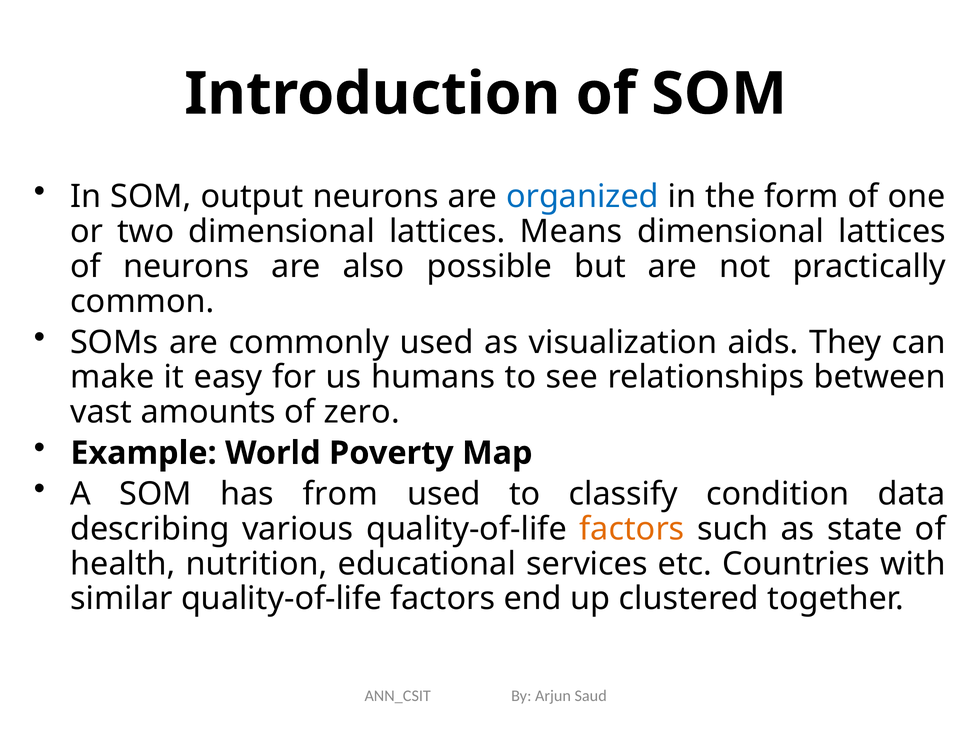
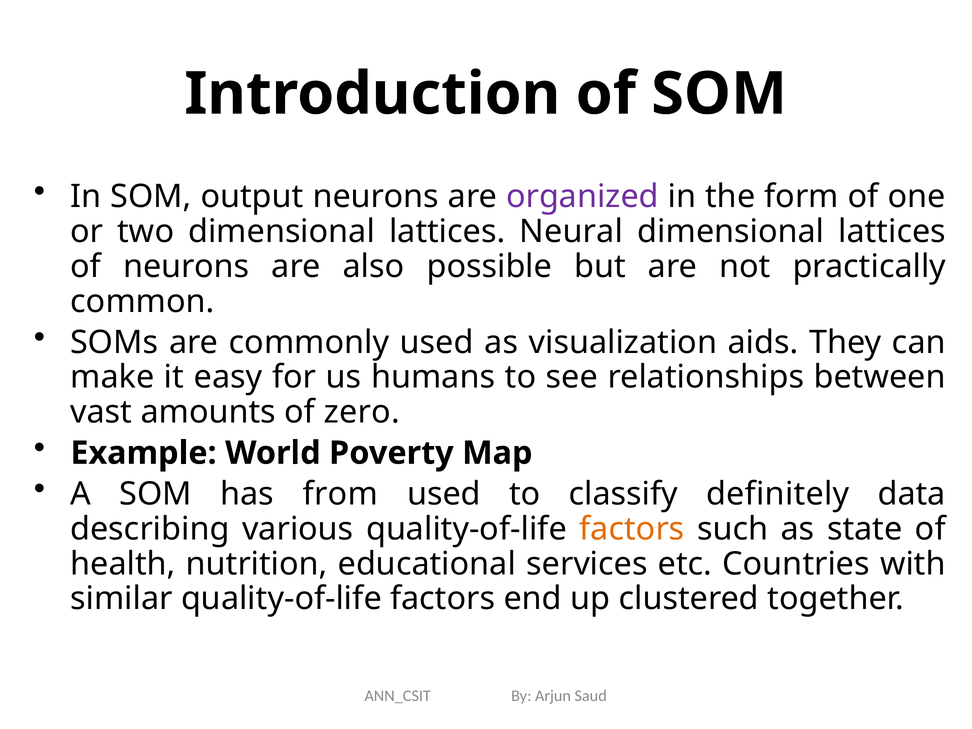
organized colour: blue -> purple (582, 197)
Means: Means -> Neural (571, 232)
condition: condition -> definitely (778, 494)
